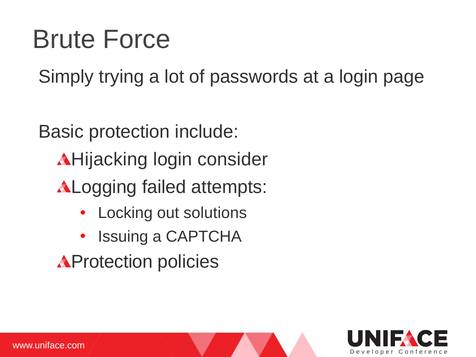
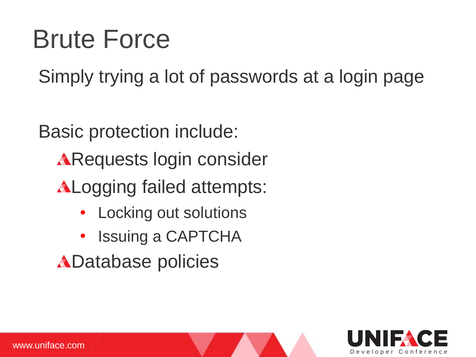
Hijacking: Hijacking -> Requests (110, 159)
Protection: Protection -> Database (112, 262)
